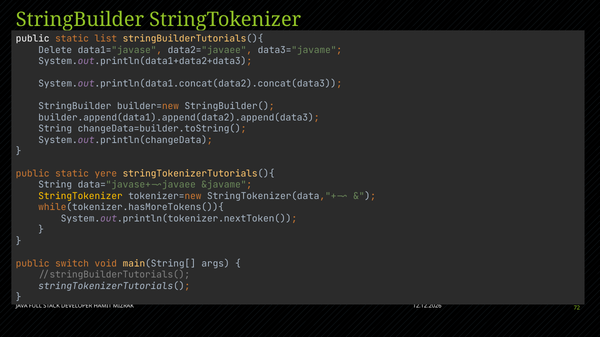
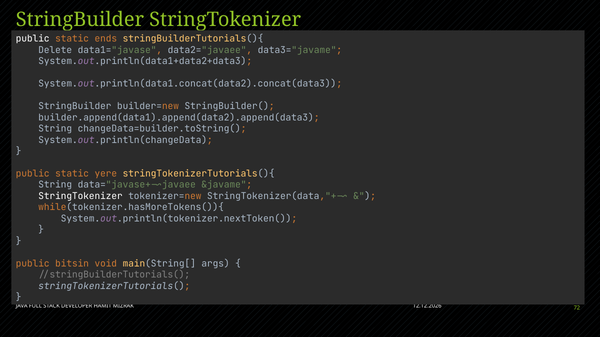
list: list -> ends (106, 39)
StringTokenizer colour: yellow -> white (80, 196)
switch: switch -> bitsin (72, 264)
